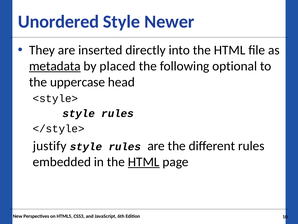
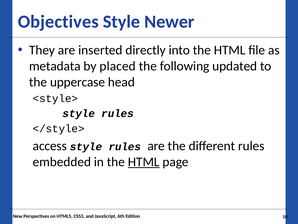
Unordered: Unordered -> Objectives (58, 22)
metadata underline: present -> none (55, 66)
optional: optional -> updated (235, 66)
justify: justify -> access (50, 146)
